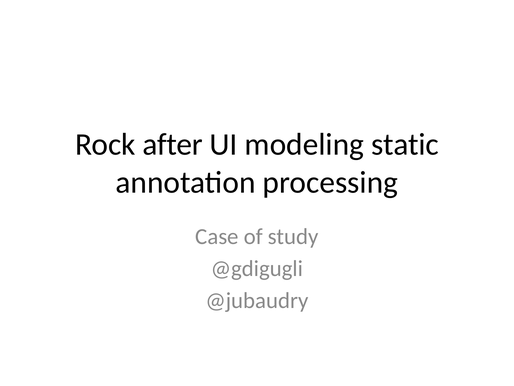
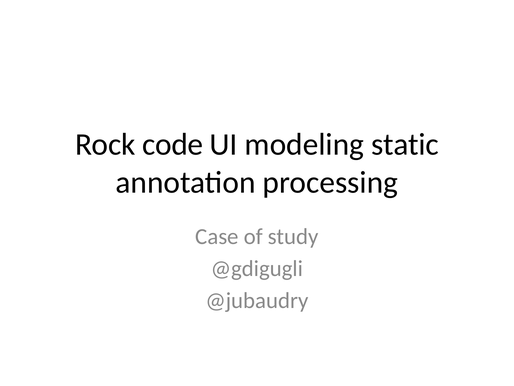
after: after -> code (173, 144)
